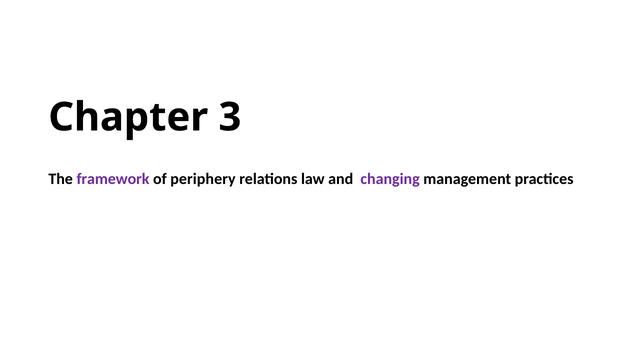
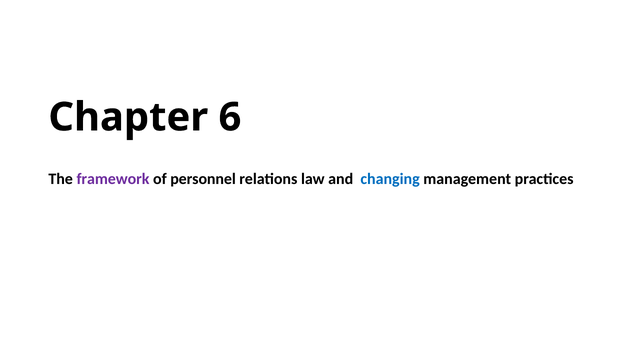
3: 3 -> 6 (230, 117)
periphery: periphery -> personnel (203, 179)
changing colour: purple -> blue (390, 179)
